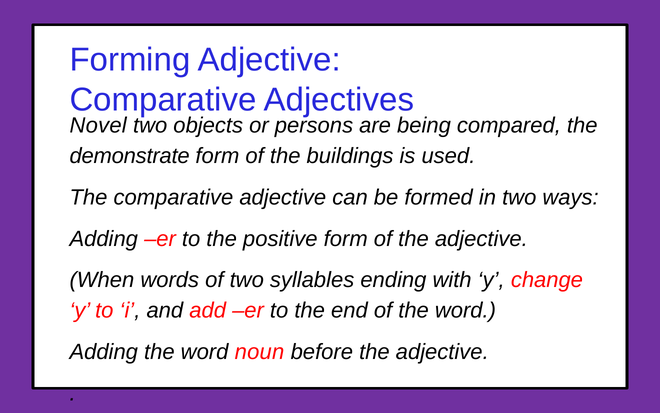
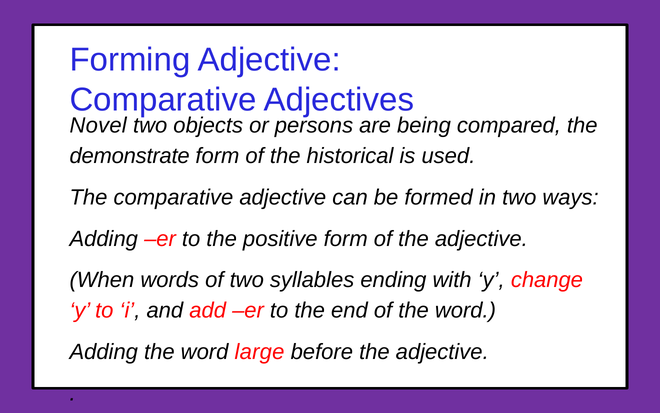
buildings: buildings -> historical (350, 156)
noun: noun -> large (259, 352)
